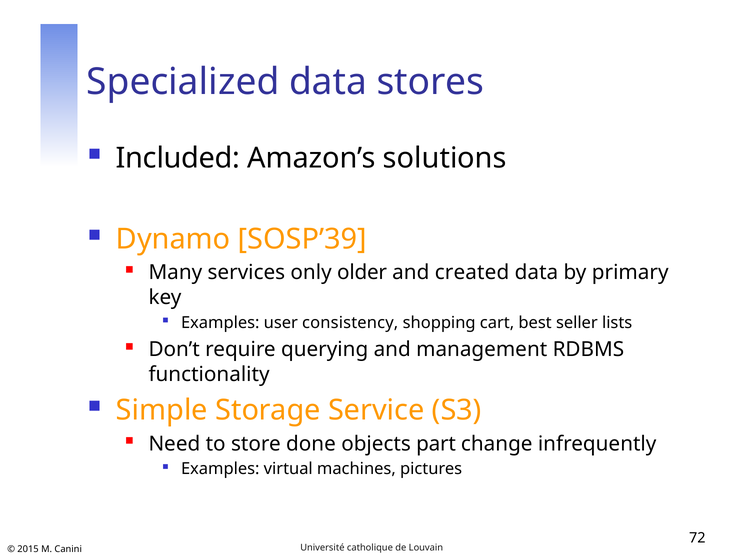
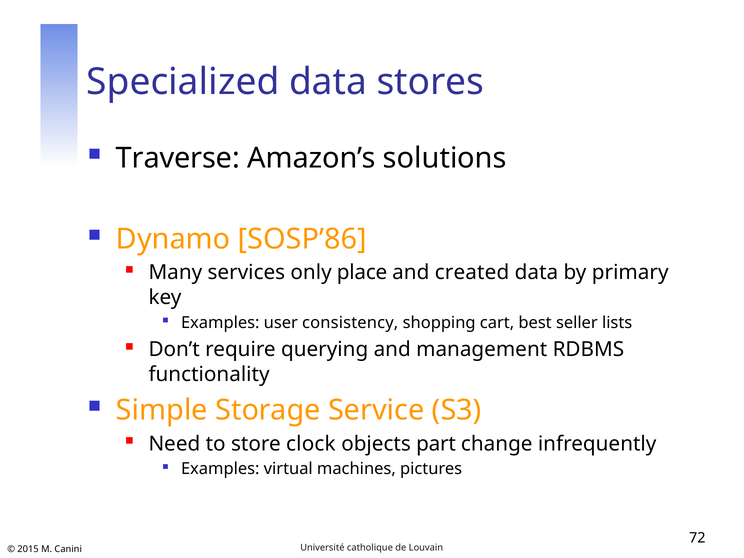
Included: Included -> Traverse (178, 158)
SOSP’39: SOSP’39 -> SOSP’86 (302, 239)
older: older -> place (362, 272)
done: done -> clock (311, 444)
